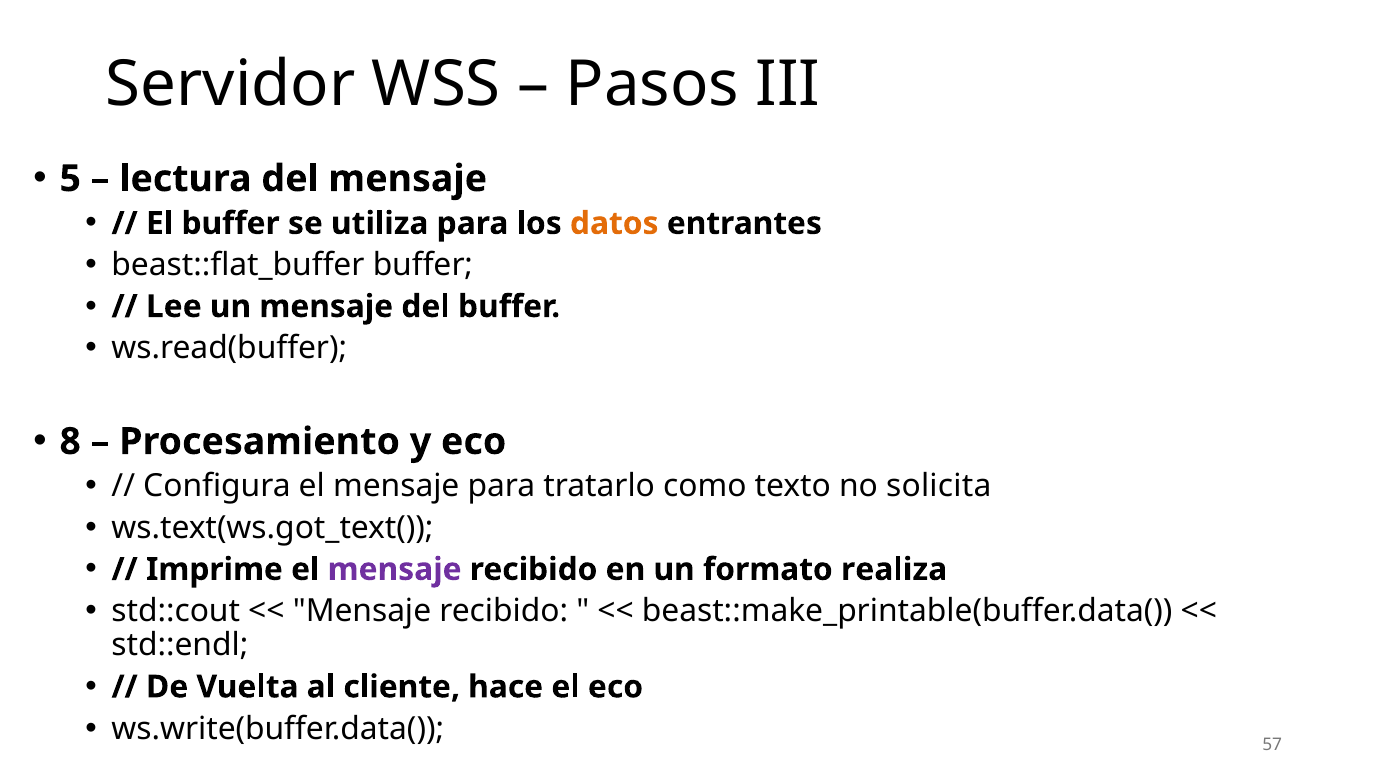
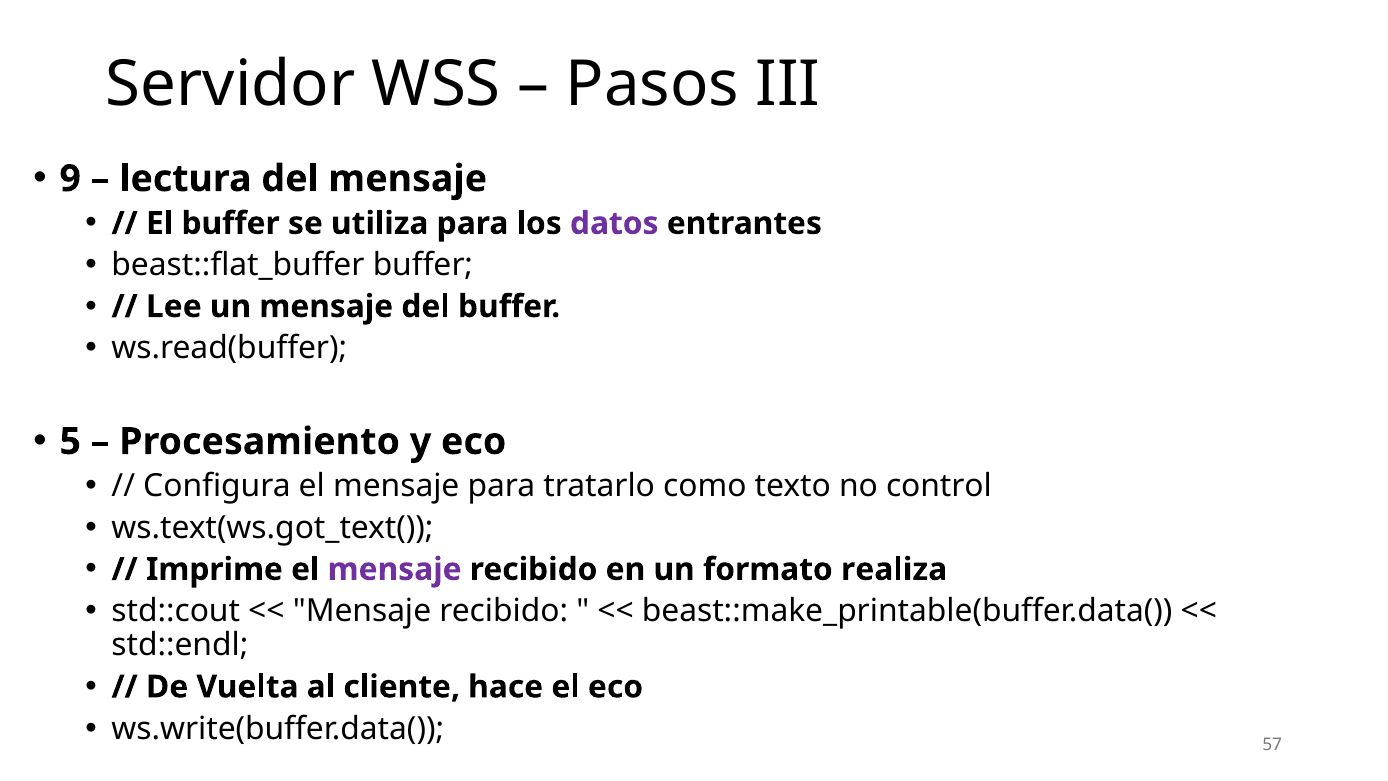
5: 5 -> 9 (70, 179)
datos colour: orange -> purple (614, 223)
8: 8 -> 5 (70, 441)
solicita: solicita -> control (939, 486)
